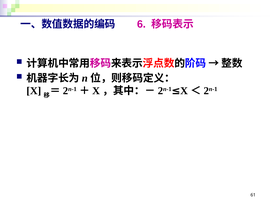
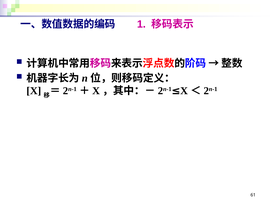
6: 6 -> 1 (141, 24)
